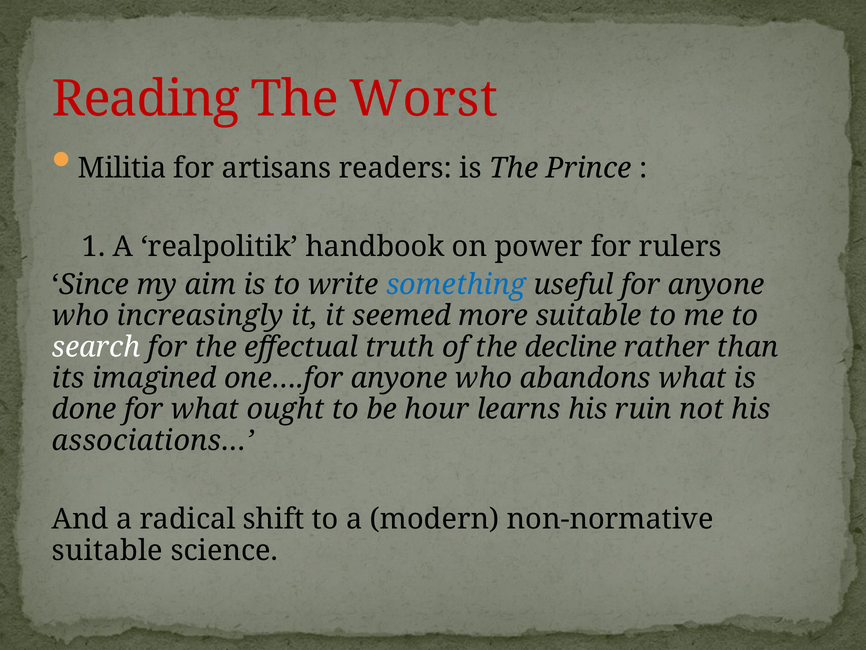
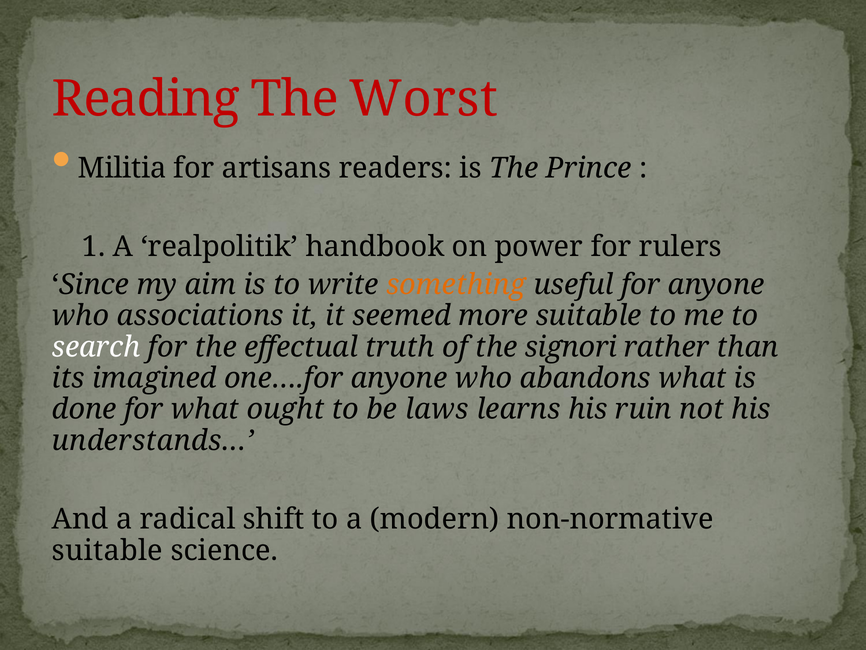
something colour: blue -> orange (456, 284)
increasingly: increasingly -> associations (200, 316)
decline: decline -> signori (571, 347)
hour: hour -> laws (437, 409)
associations…: associations… -> understands… (153, 440)
